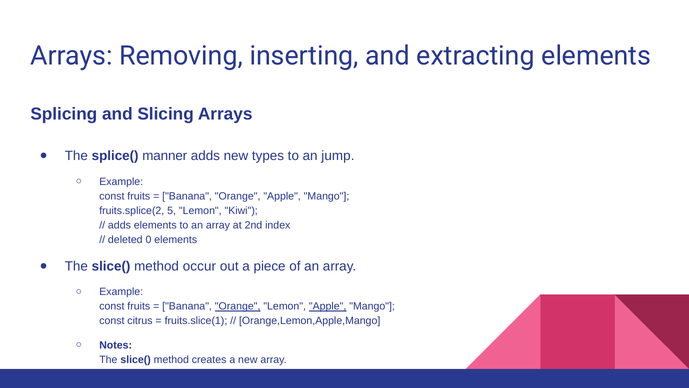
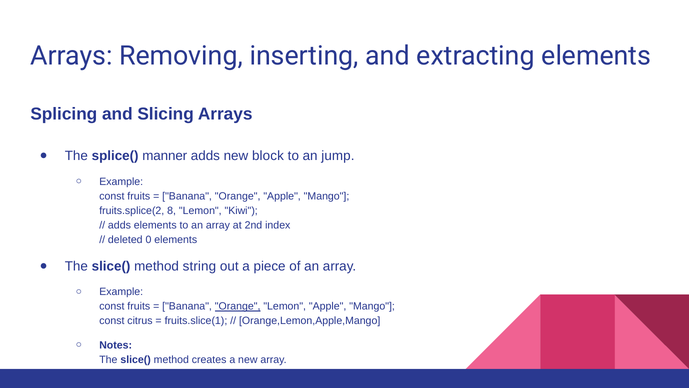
types: types -> block (268, 156)
5: 5 -> 8 (172, 210)
occur: occur -> string (199, 266)
Apple underline: present -> none (328, 306)
